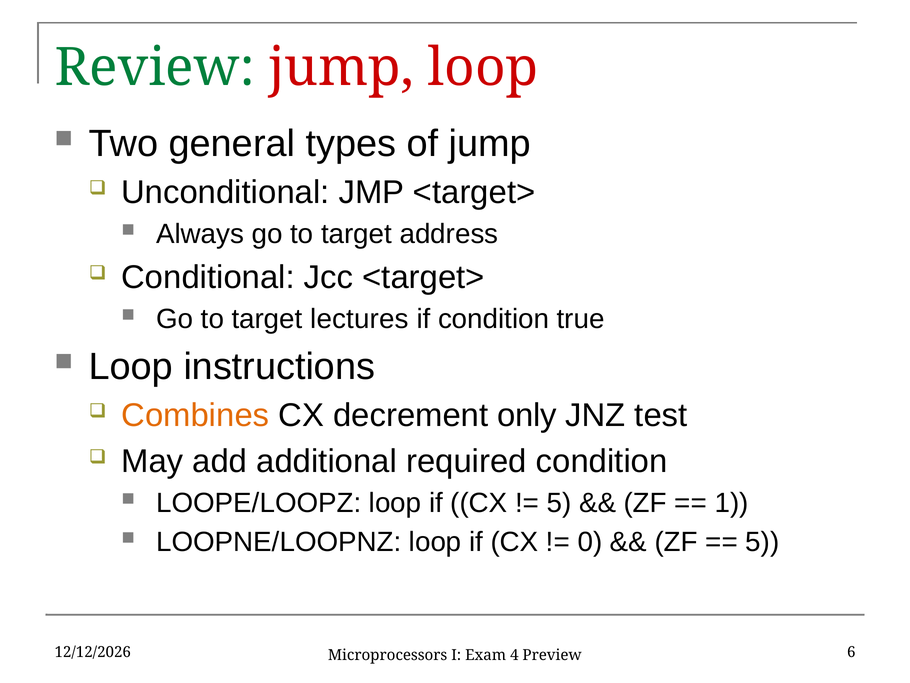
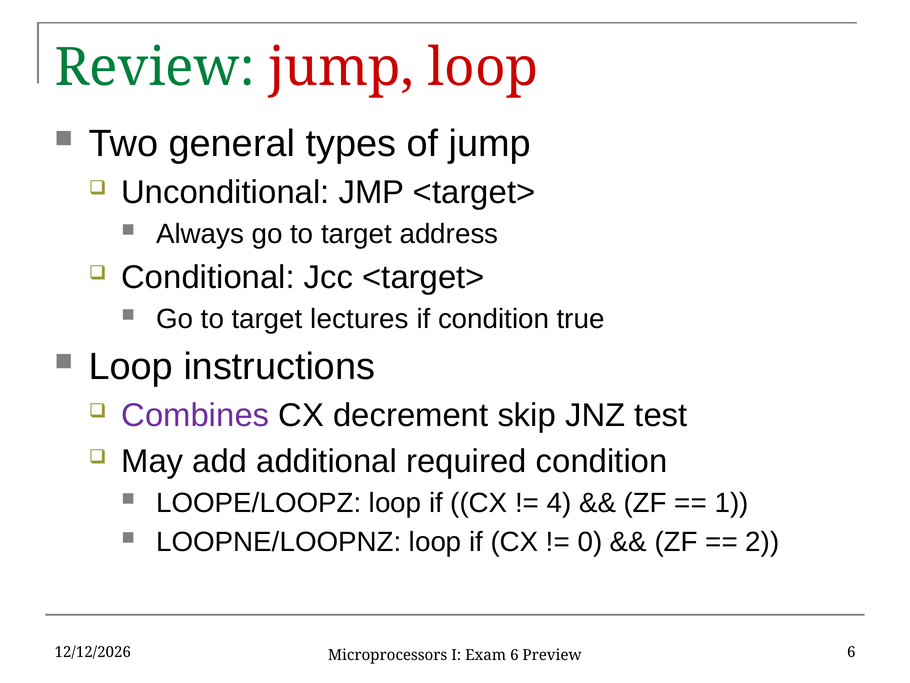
Combines colour: orange -> purple (195, 415)
only: only -> skip (527, 415)
5: 5 -> 4 (559, 503)
5: 5 -> 2 (762, 542)
Exam 4: 4 -> 6 (514, 655)
